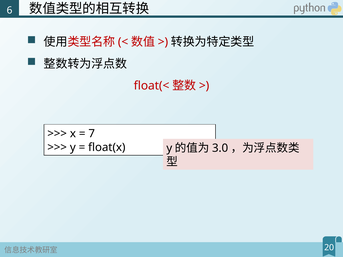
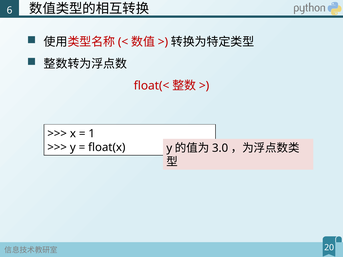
7: 7 -> 1 (92, 134)
